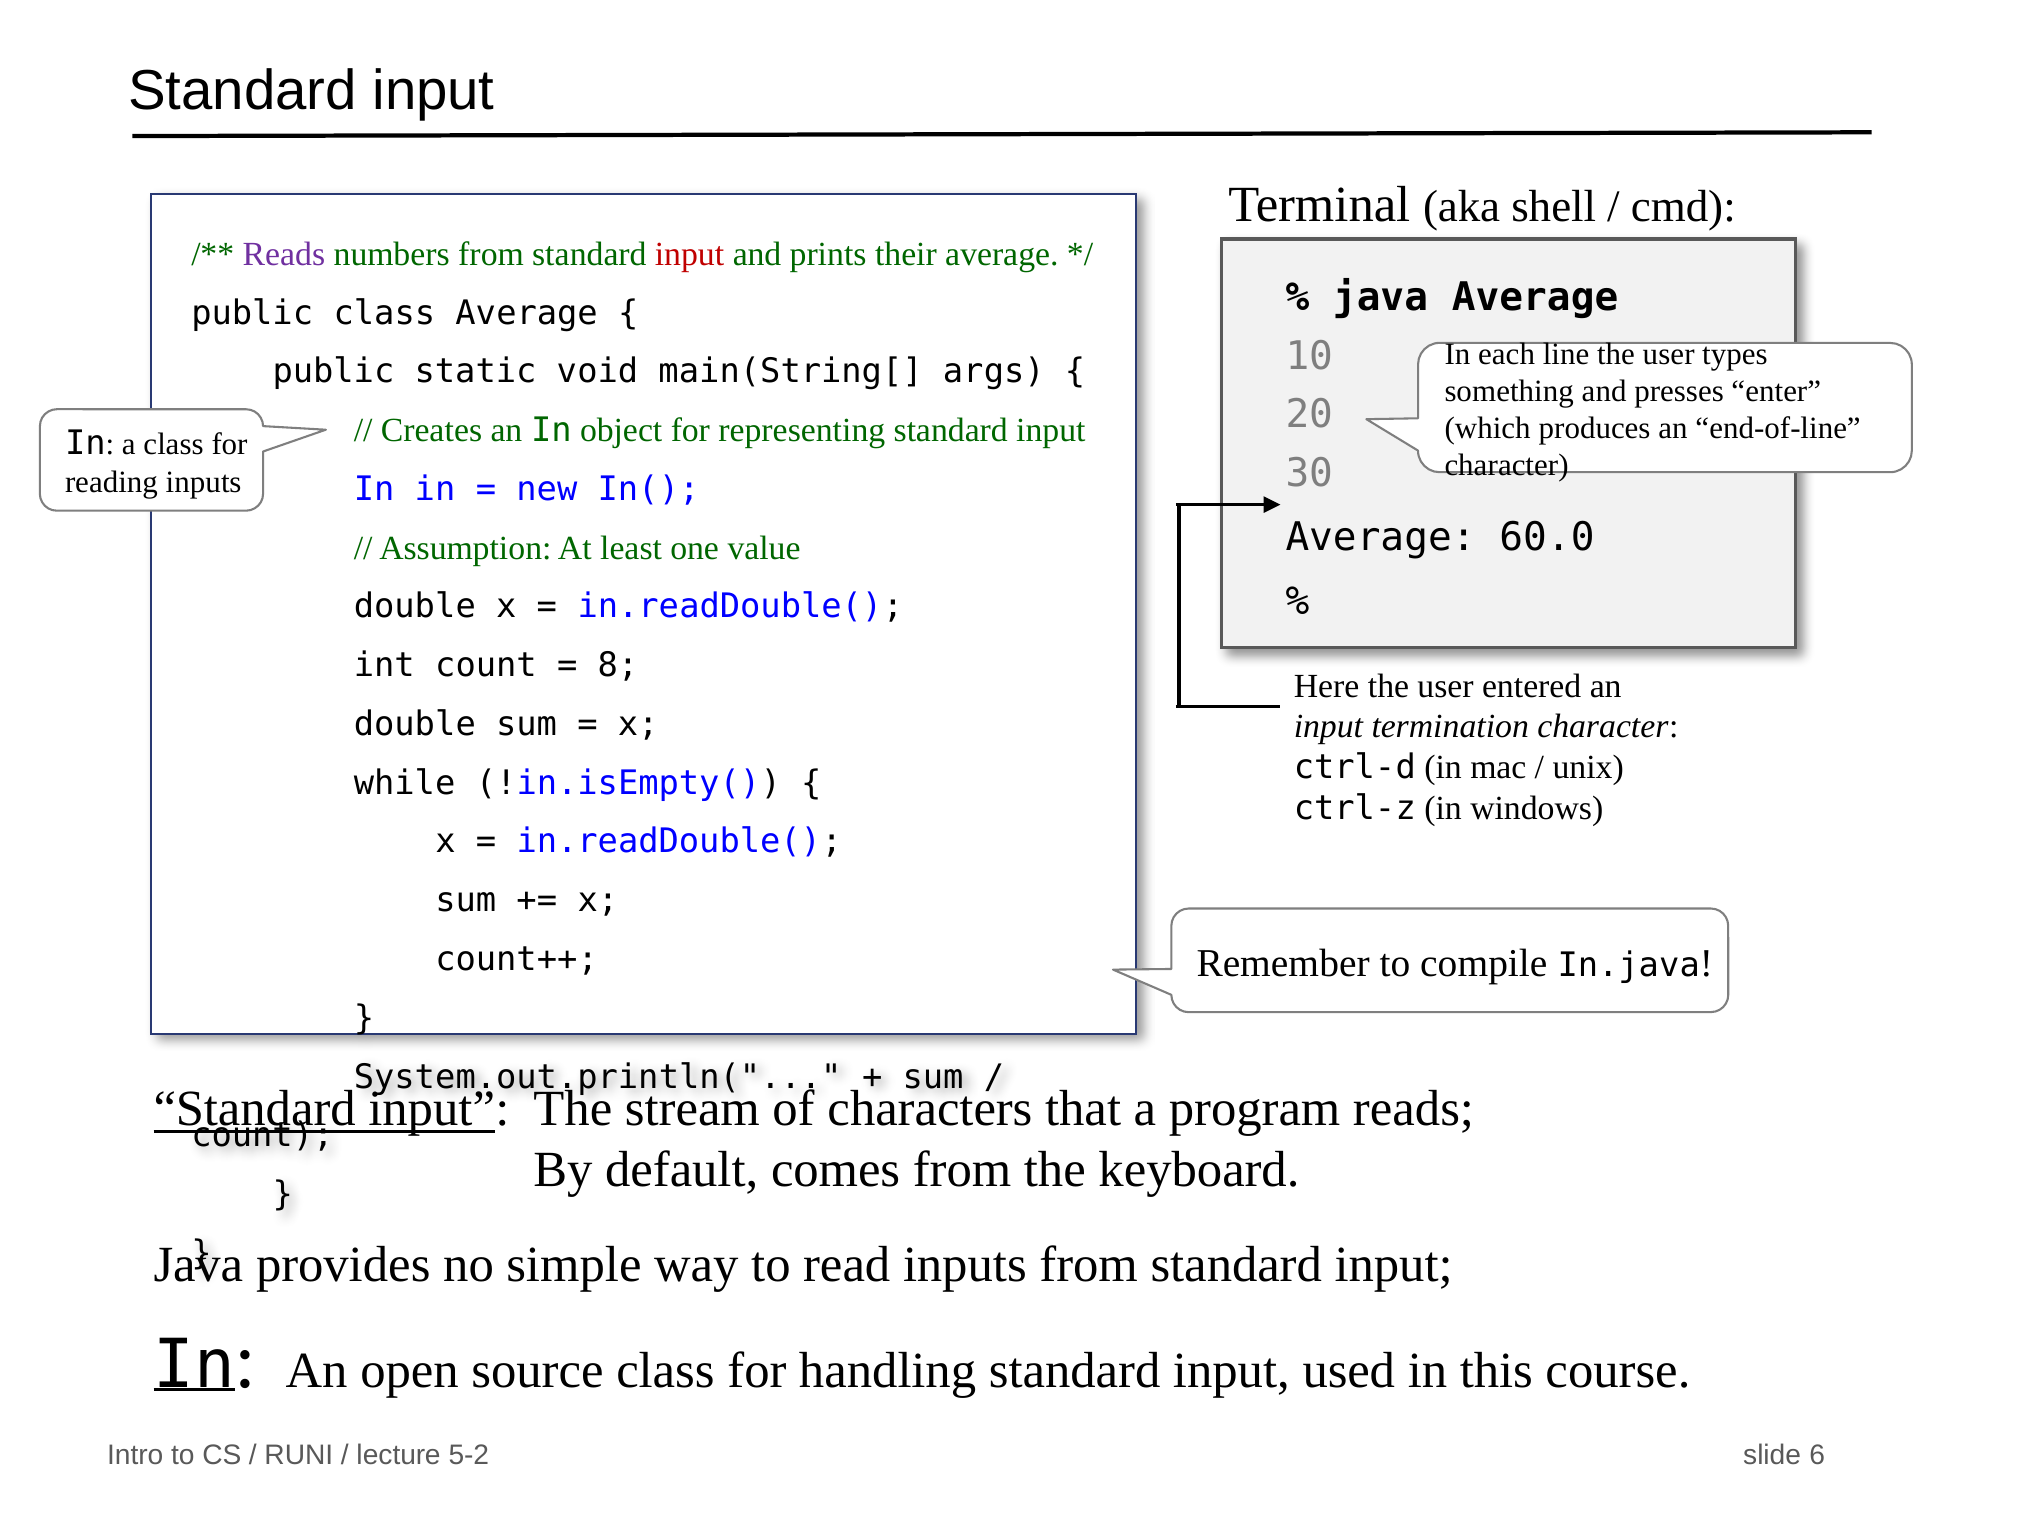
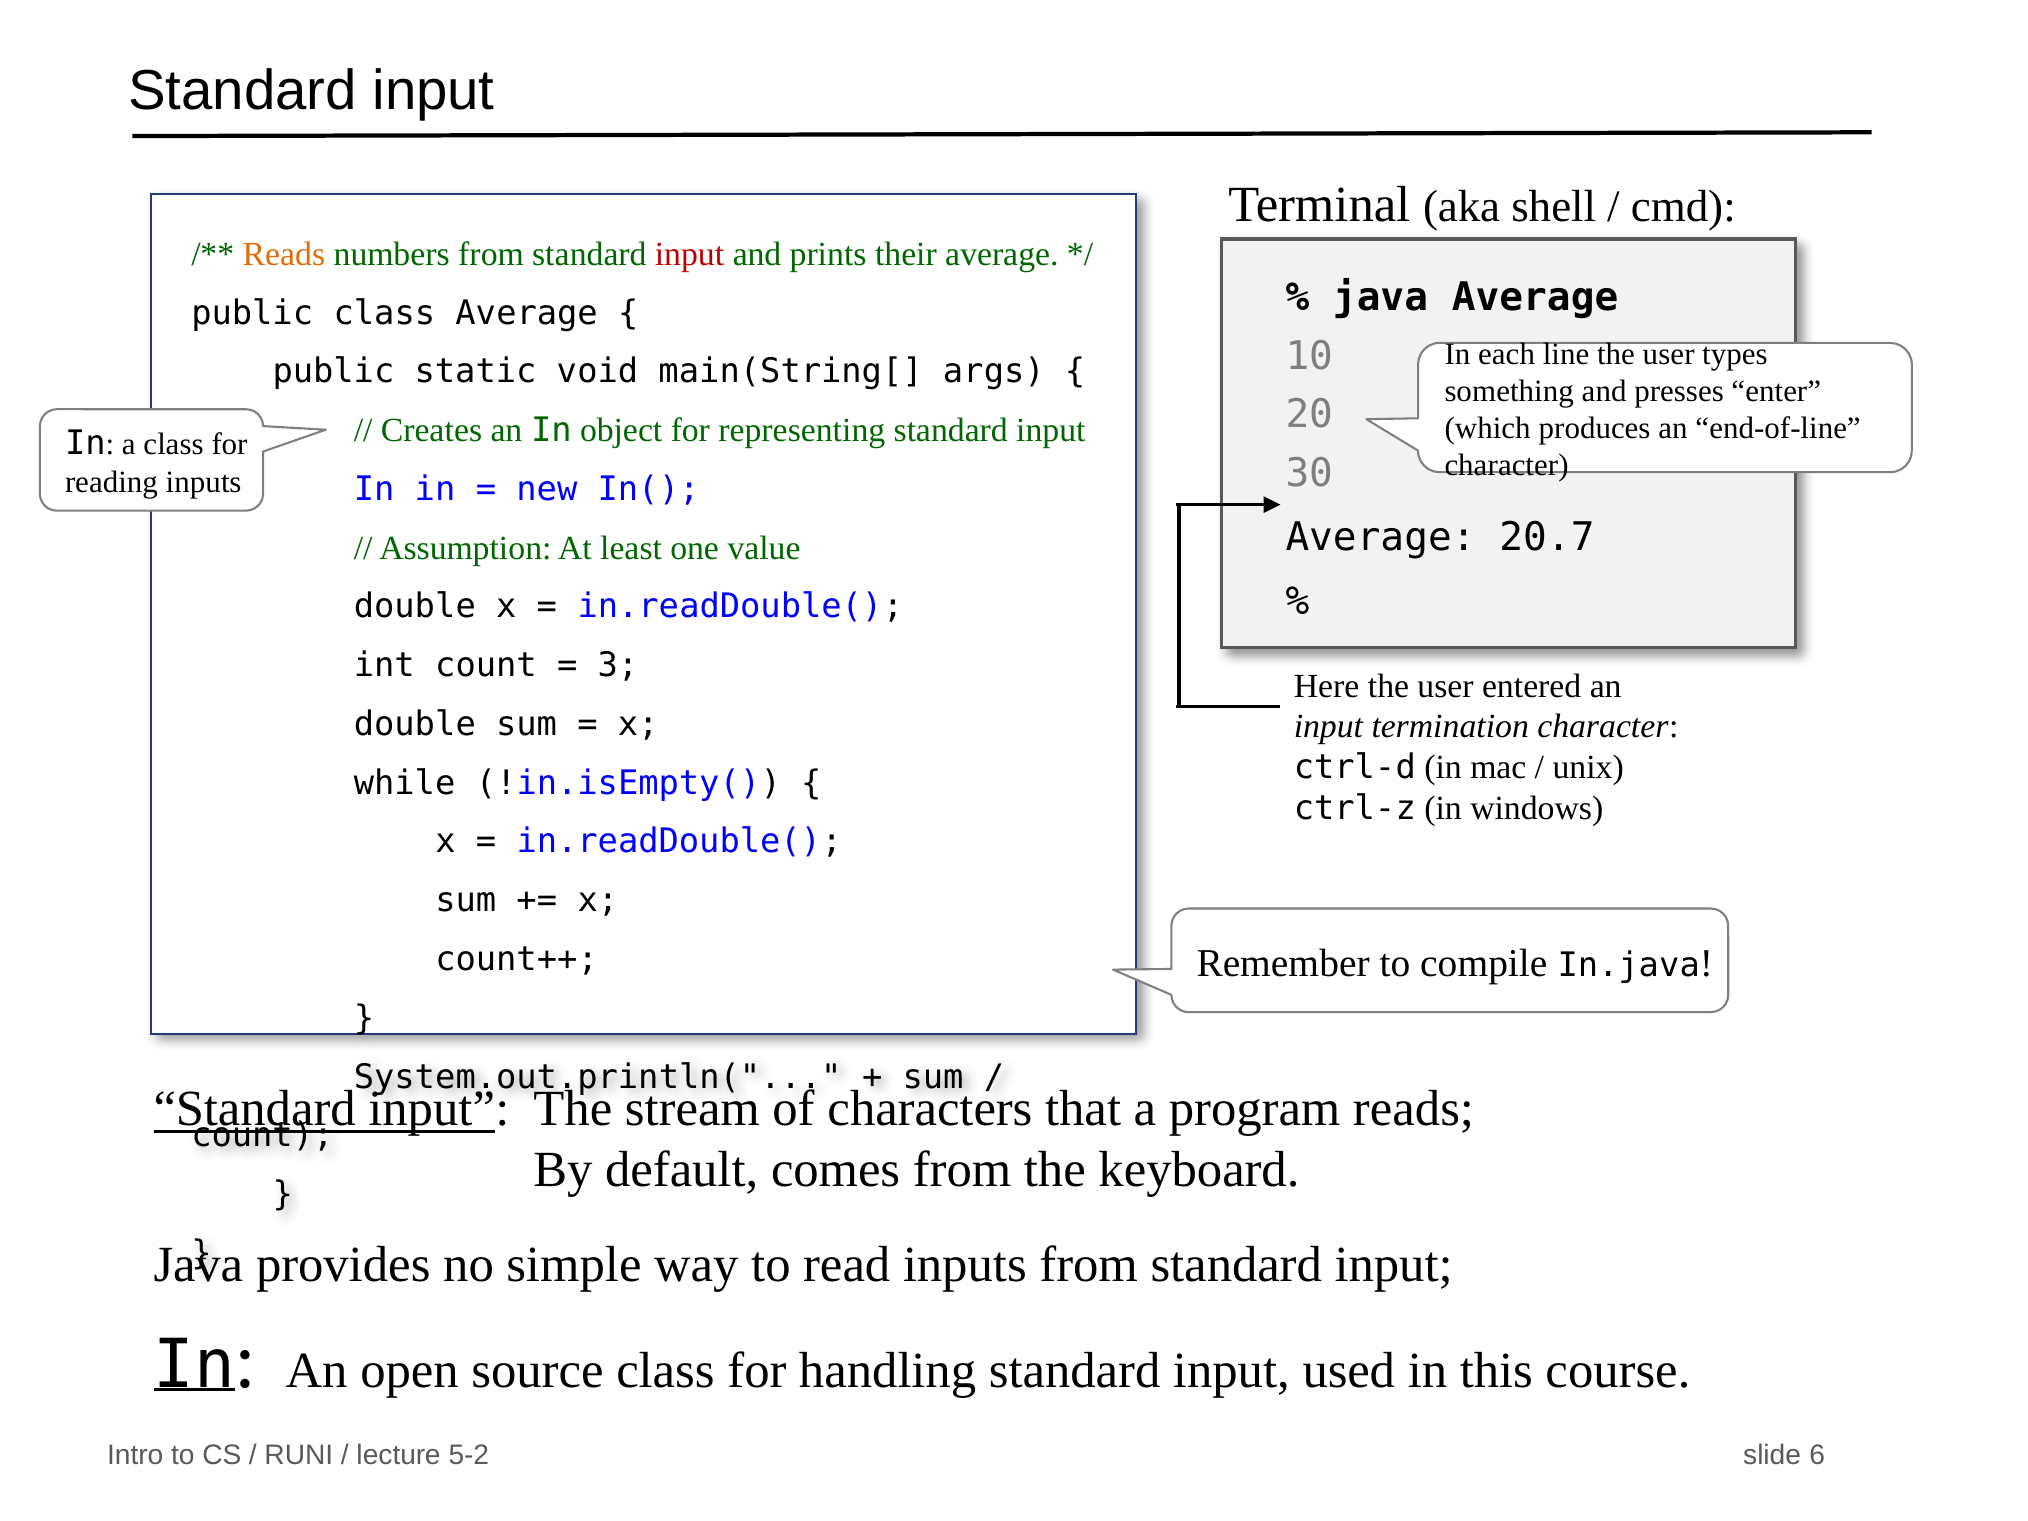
Reads colour: purple -> orange (284, 254)
60.0: 60.0 -> 20.7 (1547, 538)
8: 8 -> 3 (618, 666)
